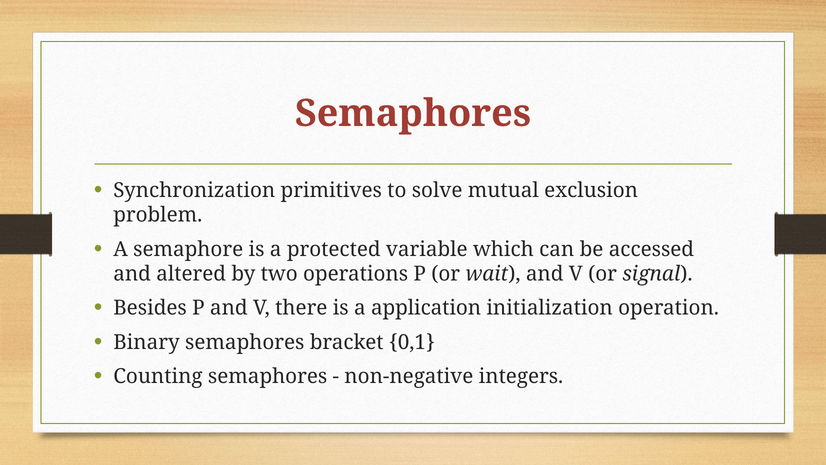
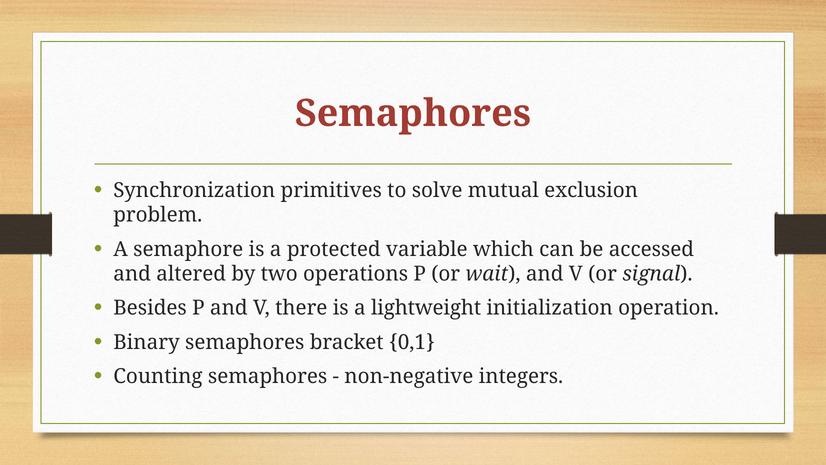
application: application -> lightweight (426, 308)
